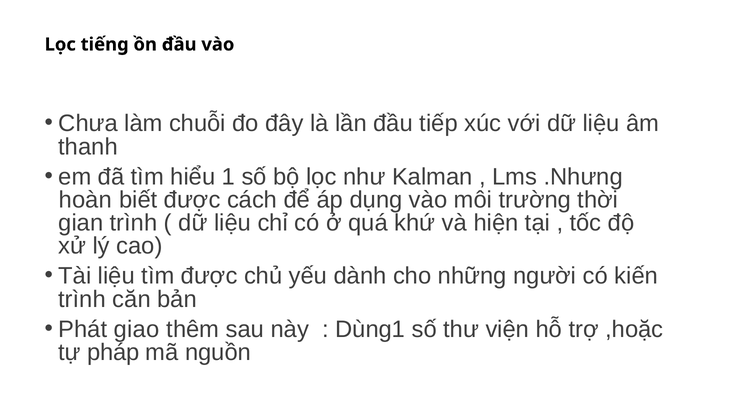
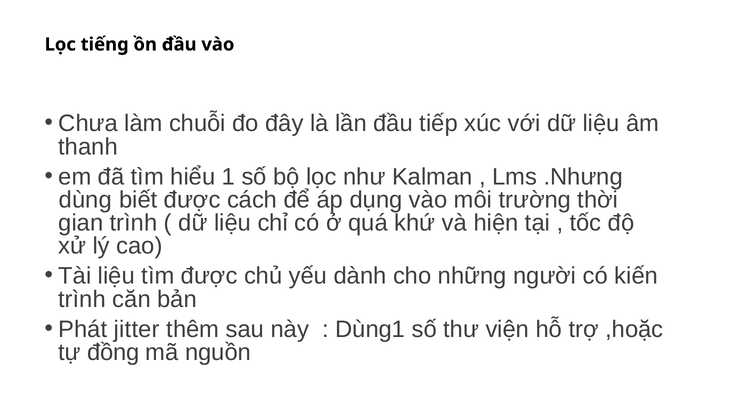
hoàn: hoàn -> dùng (85, 200)
giao: giao -> jitter (137, 329)
pháp: pháp -> đồng (113, 352)
